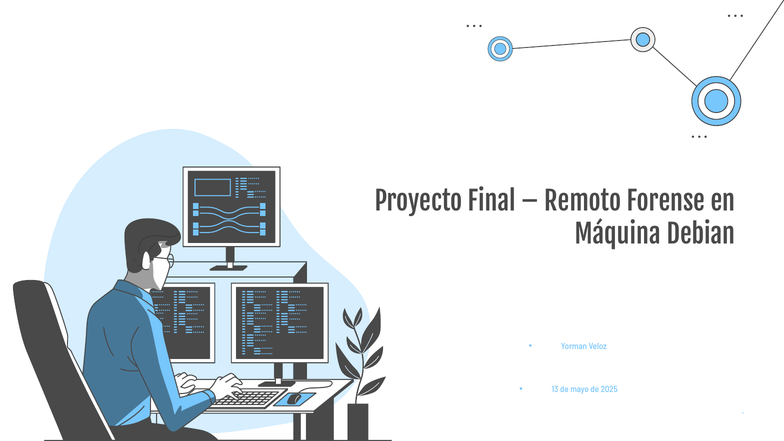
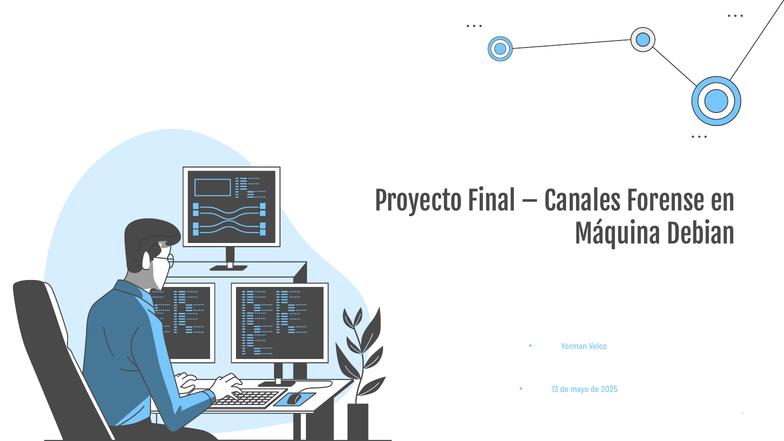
Remoto: Remoto -> Canales (583, 202)
